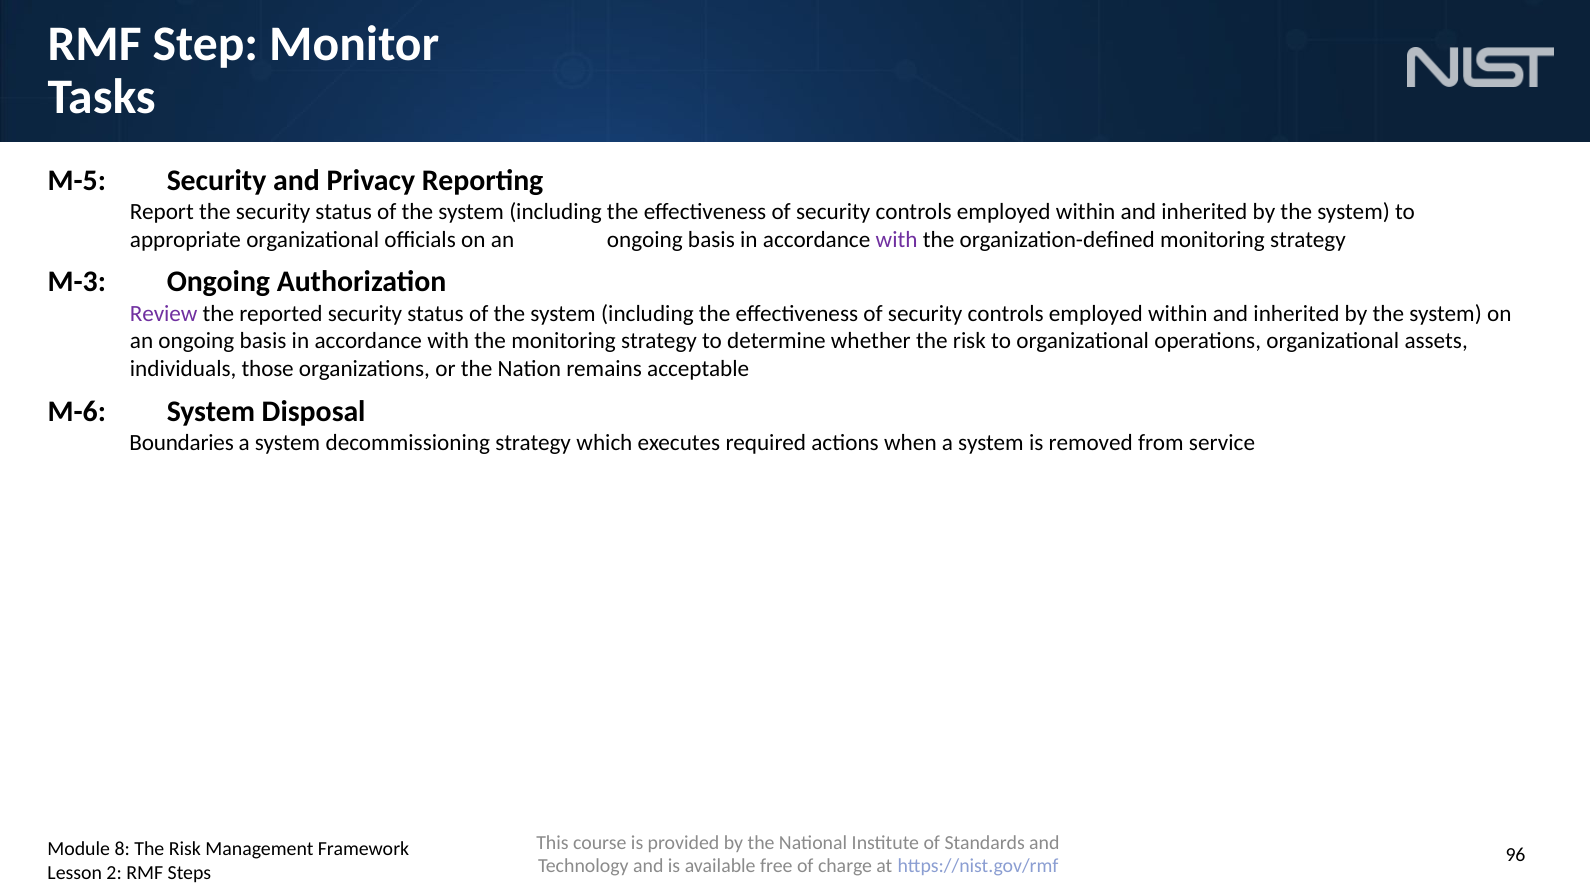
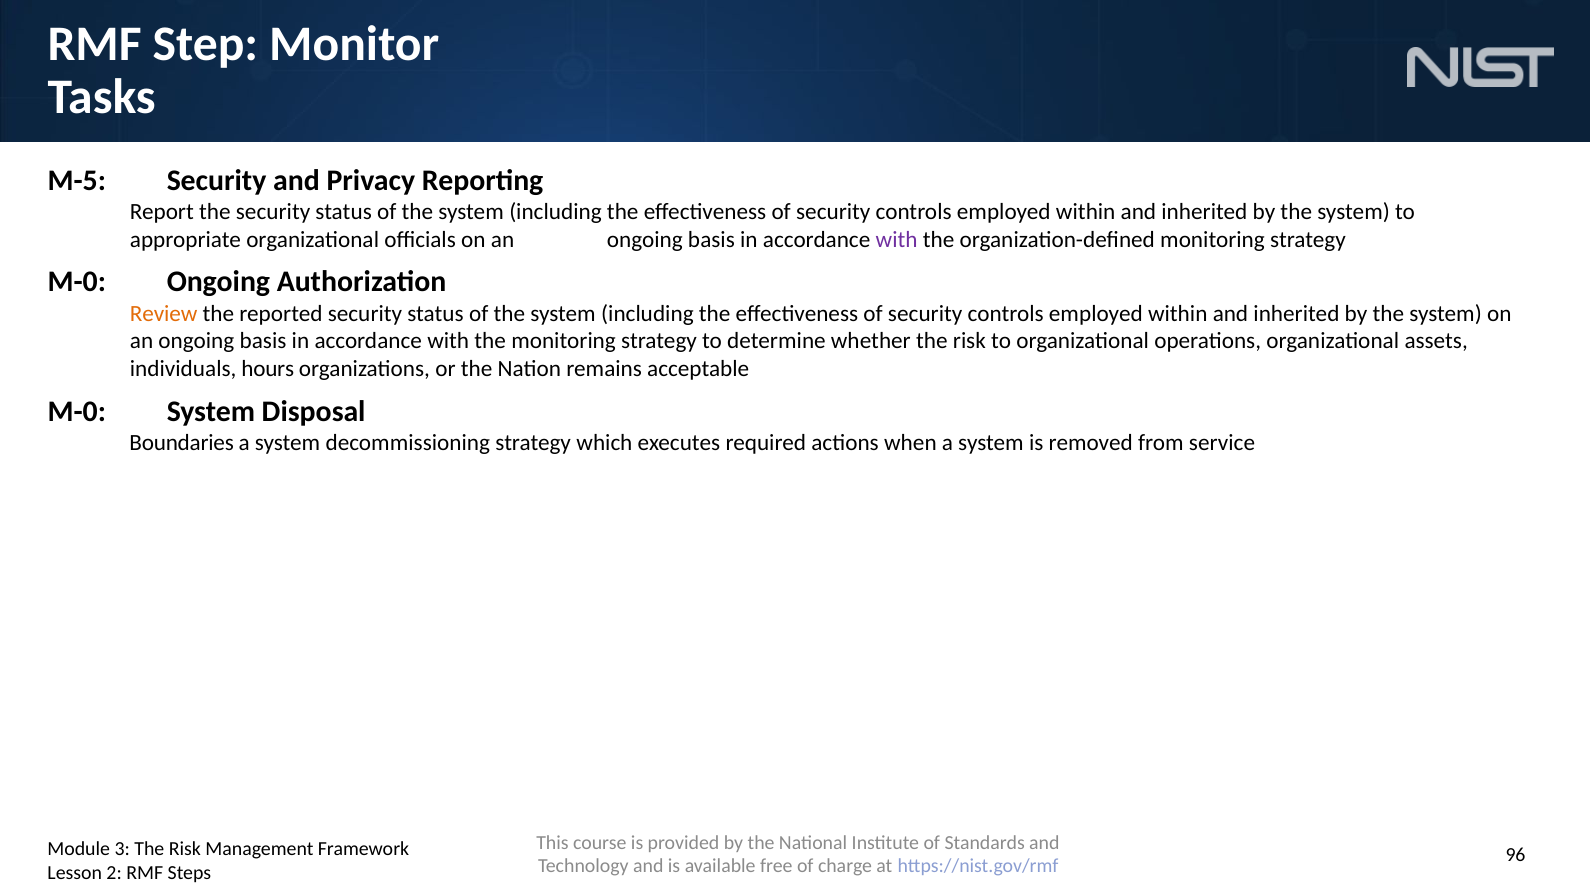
M-3: M-3 -> M-0 (77, 282)
Review colour: purple -> orange (164, 313)
those: those -> hours (268, 369)
M-6: M-6 -> M-0 (77, 411)
8: 8 -> 3 (122, 848)
